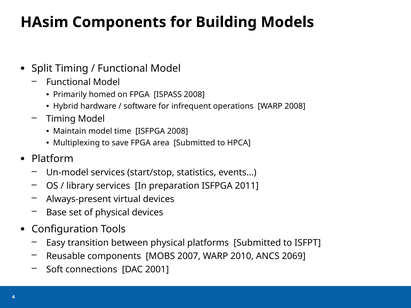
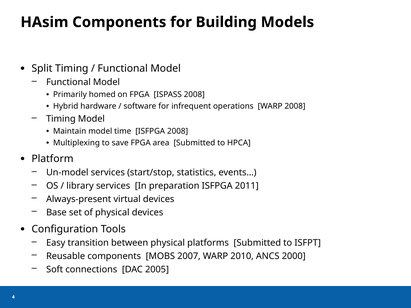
2069: 2069 -> 2000 (294, 256)
2001: 2001 -> 2005 (157, 270)
